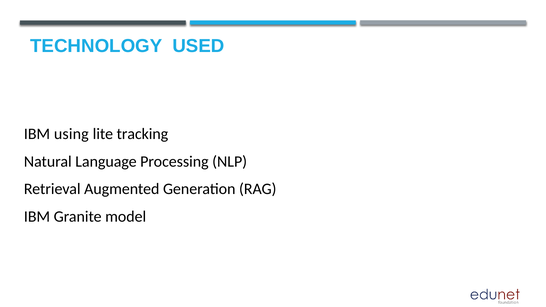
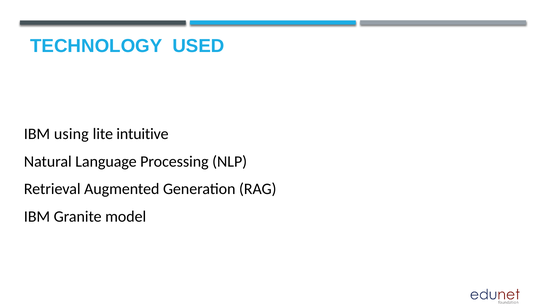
tracking: tracking -> intuitive (142, 134)
